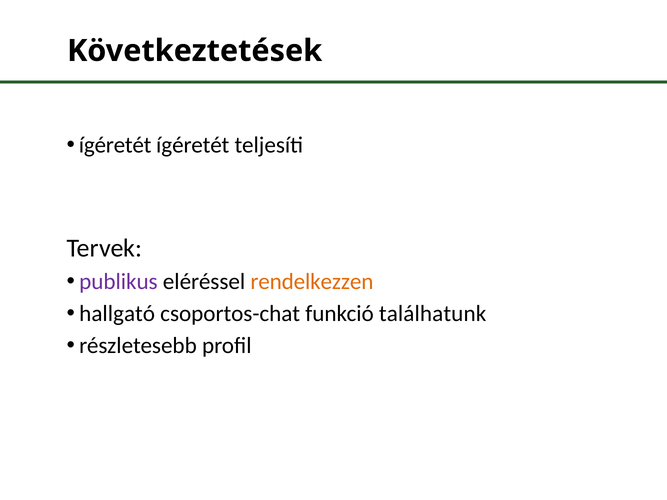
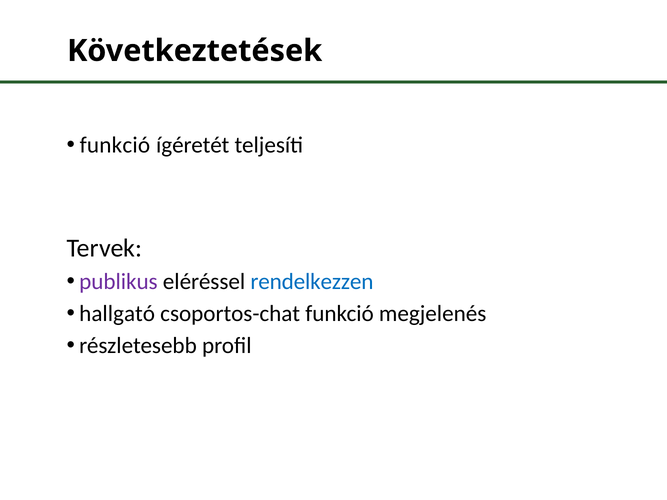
ígéretét: ígéretét -> funkció (115, 145)
rendelkezzen colour: orange -> blue (312, 282)
találhatunk: találhatunk -> megjelenés (433, 314)
